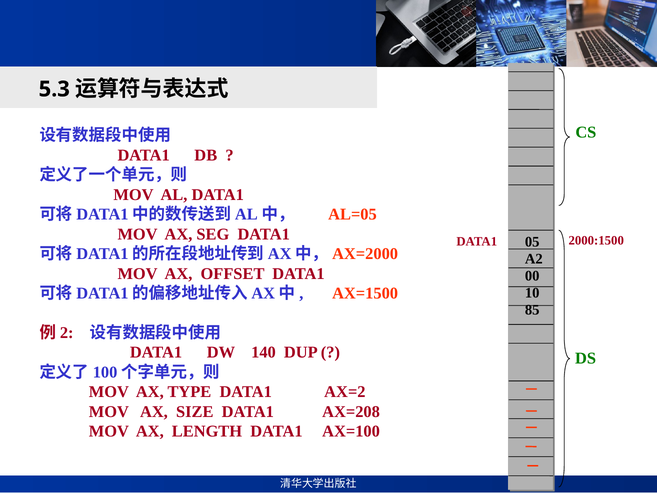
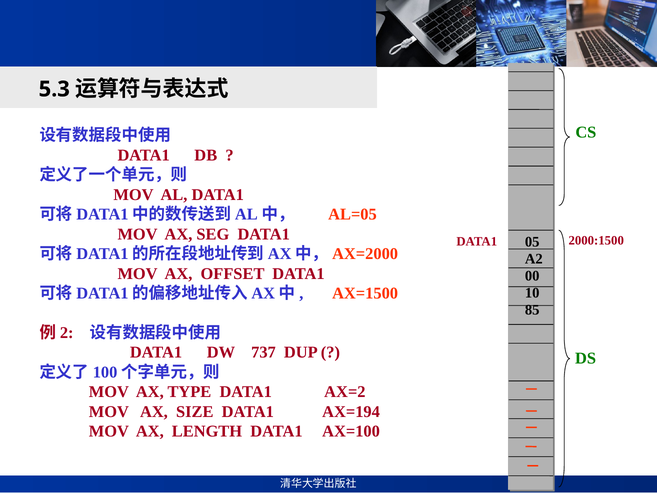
140: 140 -> 737 (263, 352)
AX=208: AX=208 -> AX=194 (351, 411)
